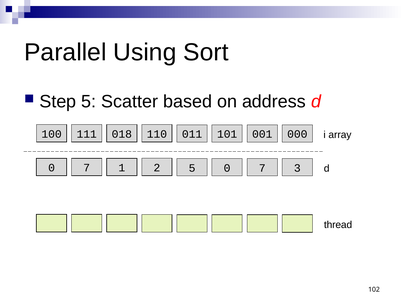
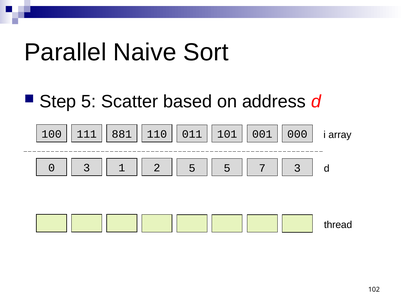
Using: Using -> Naive (145, 52)
018: 018 -> 881 (122, 134)
7: 7 -> 3 (87, 168)
5 0: 0 -> 5 (227, 168)
